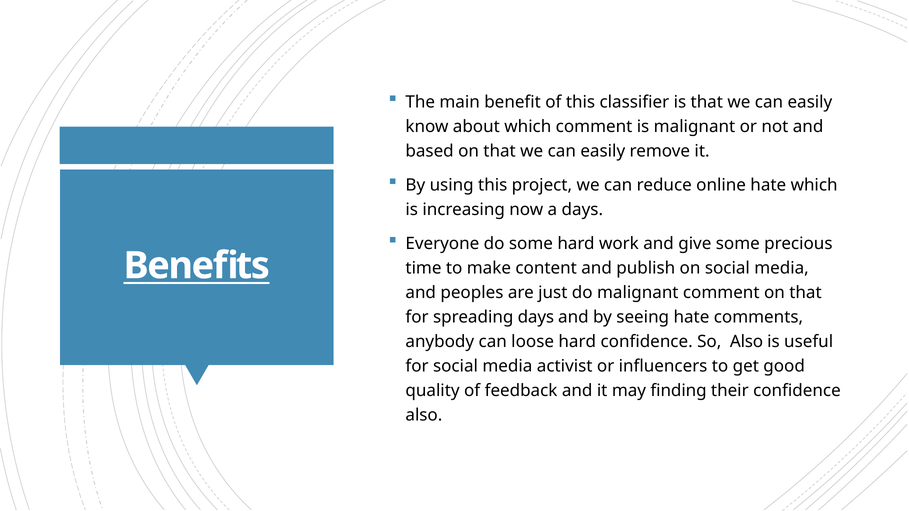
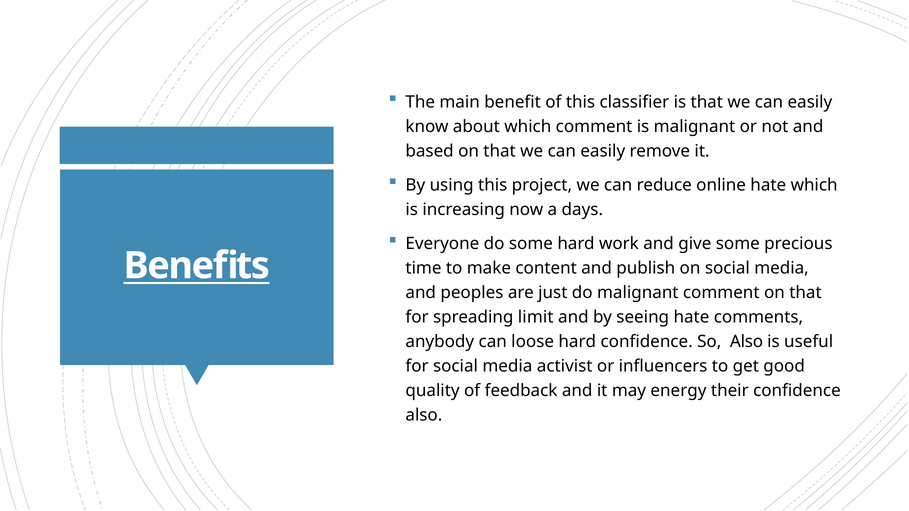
spreading days: days -> limit (536, 317)
finding: finding -> energy (678, 391)
